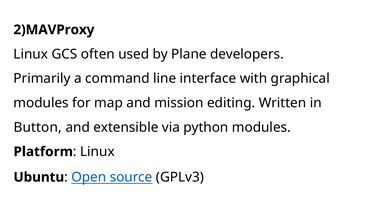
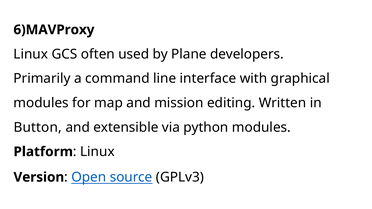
2)MAVProxy: 2)MAVProxy -> 6)MAVProxy (54, 30)
Ubuntu: Ubuntu -> Version (39, 177)
